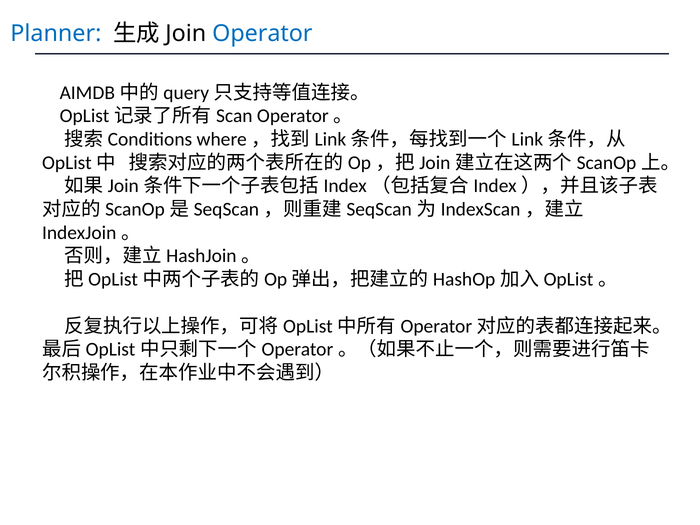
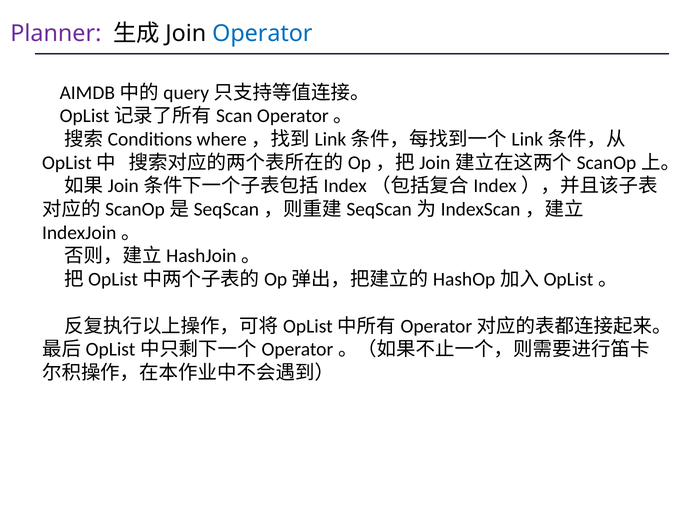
Planner colour: blue -> purple (56, 34)
